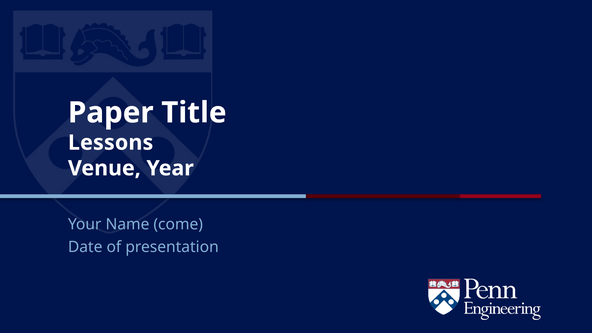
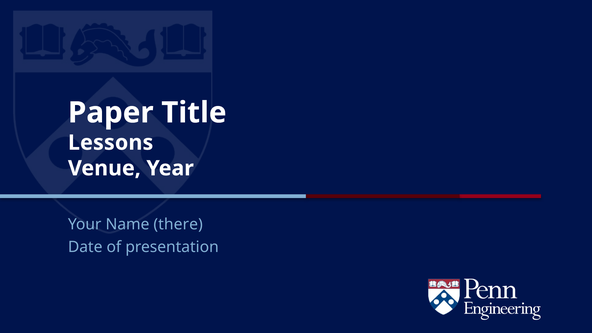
come: come -> there (178, 224)
